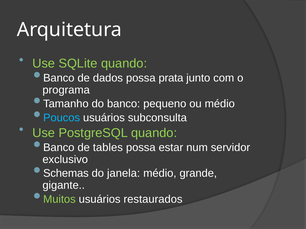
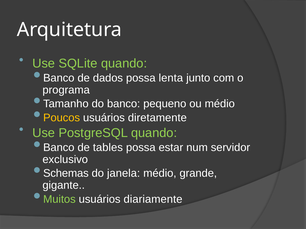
prata: prata -> lenta (171, 78)
Poucos colour: light blue -> yellow (62, 118)
subconsulta: subconsulta -> diretamente (157, 118)
restaurados: restaurados -> diariamente (153, 200)
